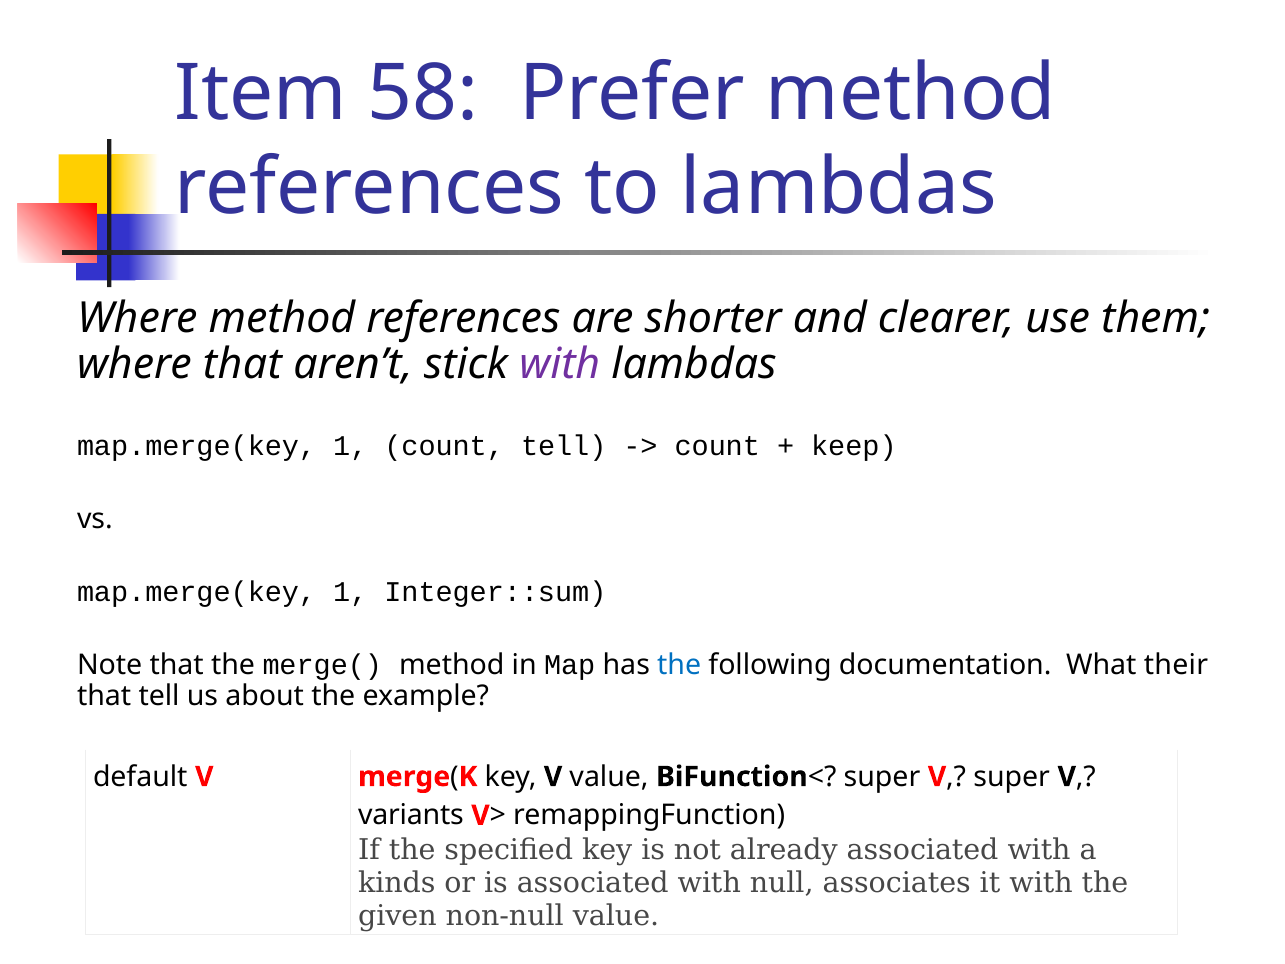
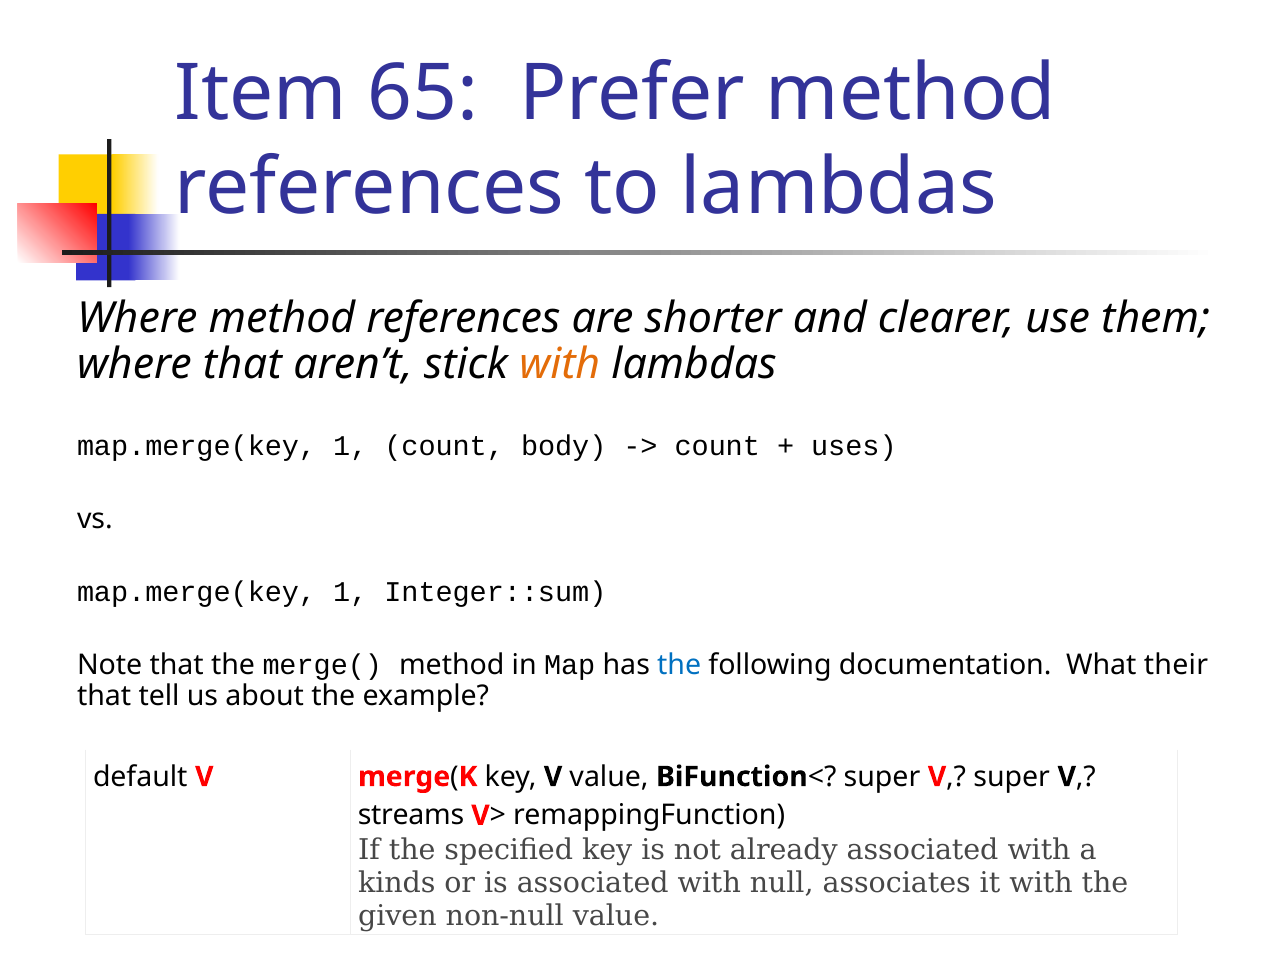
58: 58 -> 65 (423, 93)
with colour: purple -> orange (560, 365)
count tell: tell -> body (564, 445)
keep: keep -> uses (854, 445)
variants: variants -> streams (411, 815)
